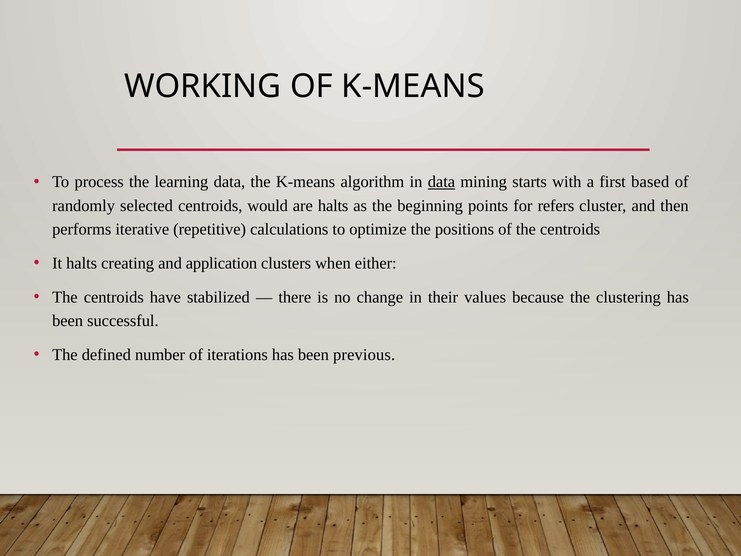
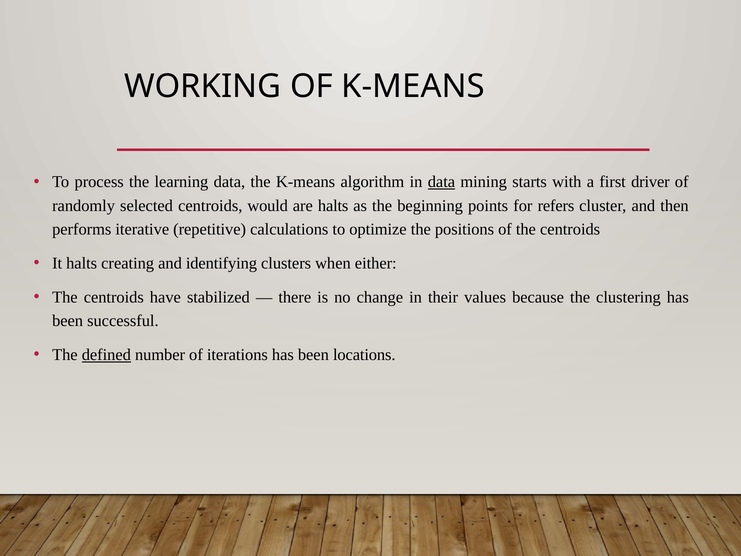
based: based -> driver (650, 182)
application: application -> identifying (221, 263)
defined underline: none -> present (106, 355)
previous: previous -> locations (364, 355)
